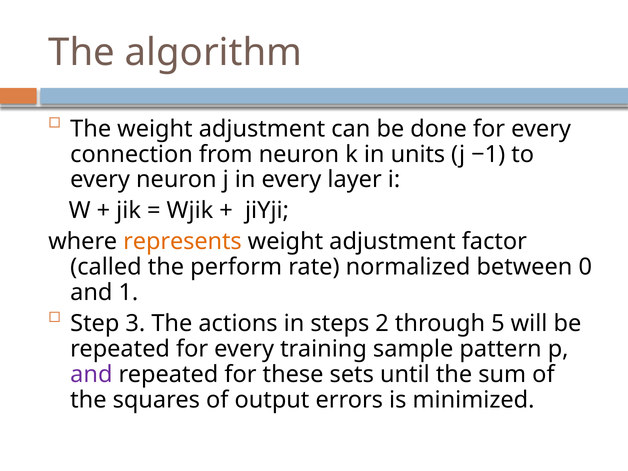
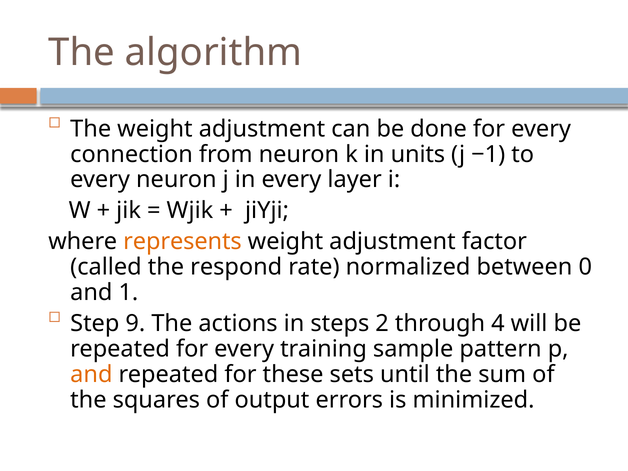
perform: perform -> respond (236, 267)
3: 3 -> 9 (135, 324)
5: 5 -> 4 (498, 324)
and colour: purple -> orange (91, 374)
